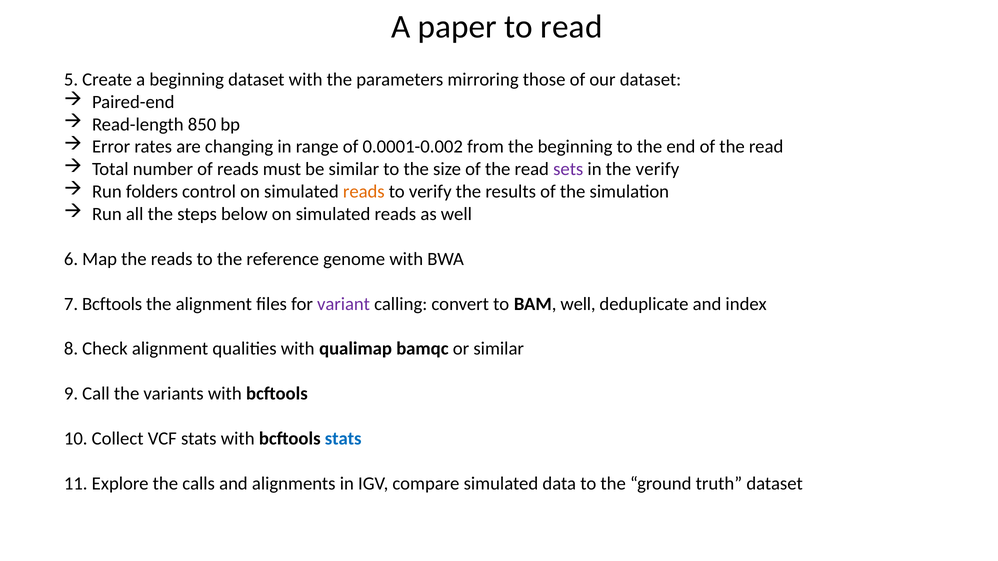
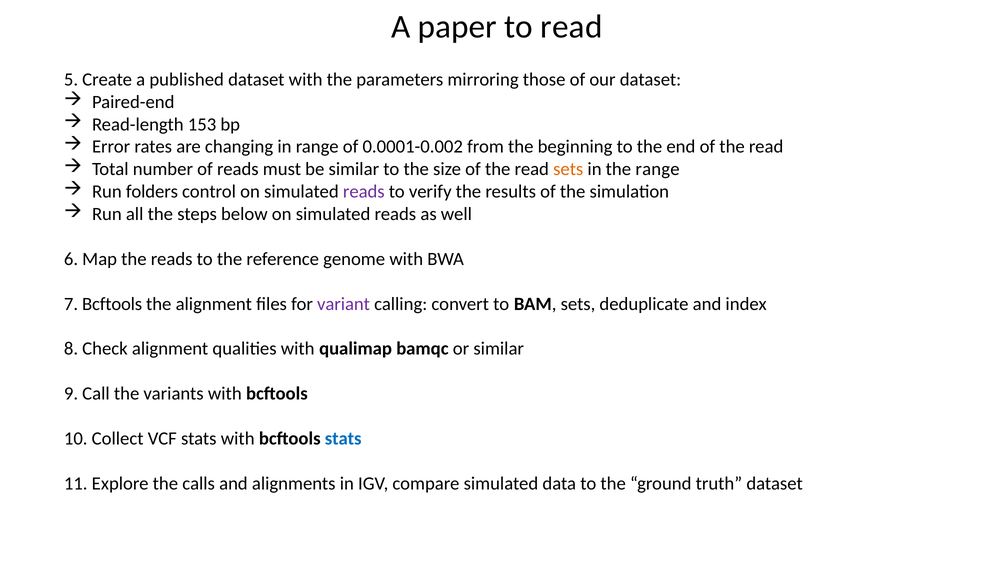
a beginning: beginning -> published (187, 80)
850: 850 -> 153 (202, 124)
sets colour: purple -> orange (568, 169)
the verify: verify -> range (658, 169)
reads colour: orange -> purple (364, 192)
BAM well: well -> sets (578, 304)
